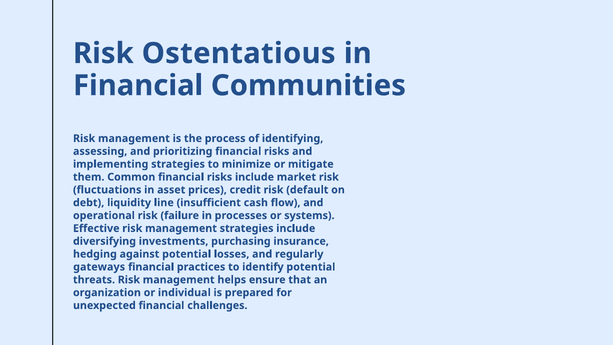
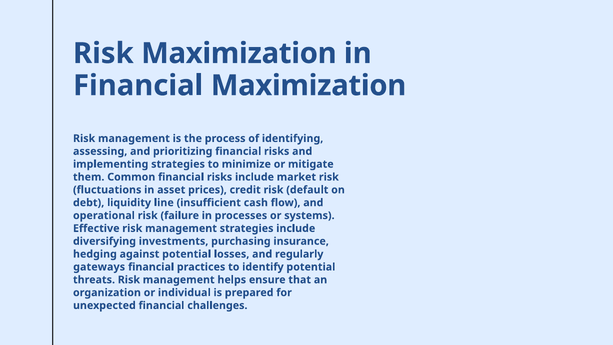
Risk Ostentatious: Ostentatious -> Maximization (239, 53)
Financial Communities: Communities -> Maximization (309, 86)
